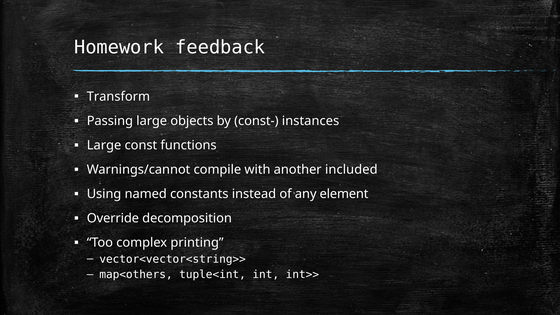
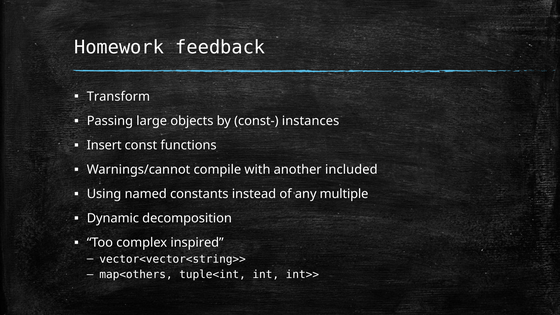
Large: Large -> Insert (104, 145)
element: element -> multiple (344, 194)
Override: Override -> Dynamic (113, 218)
printing: printing -> inspired (197, 243)
